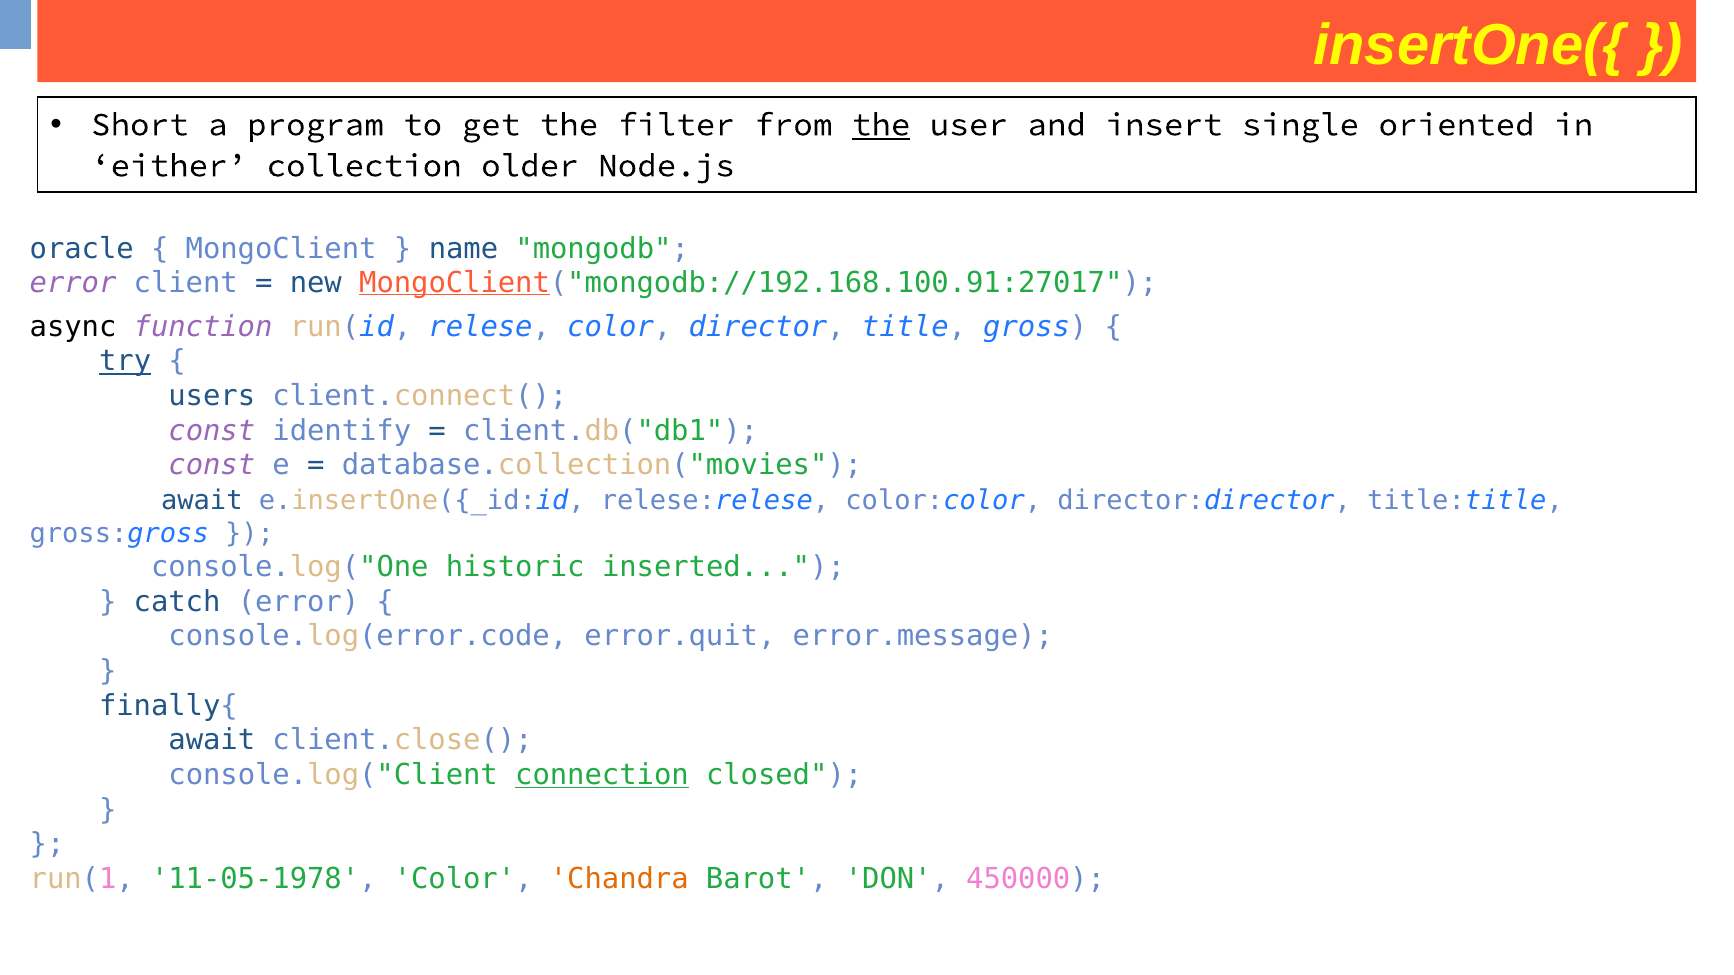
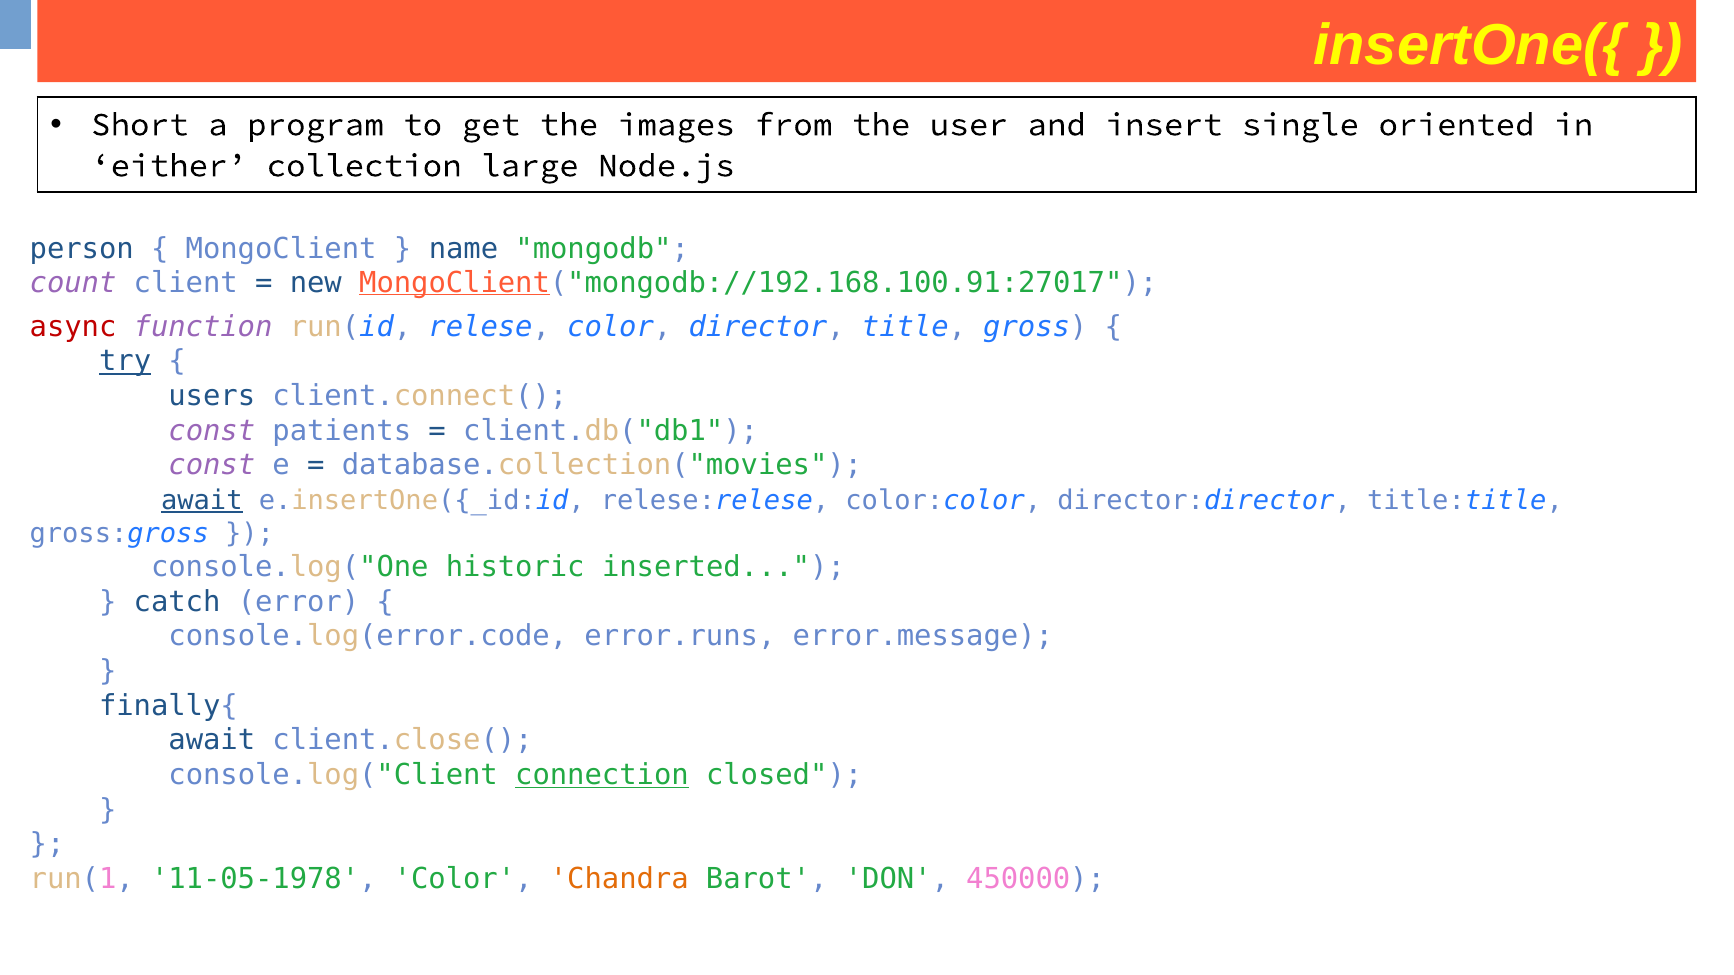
filter: filter -> images (676, 125)
the underline: present -> none (881, 125)
older: older -> large (530, 166)
oracle: oracle -> person (82, 249)
error: error -> count (73, 283)
async colour: black -> red (73, 327)
identify: identify -> patients (342, 431)
await underline: none -> present (202, 501)
error.quit: error.quit -> error.runs (680, 637)
